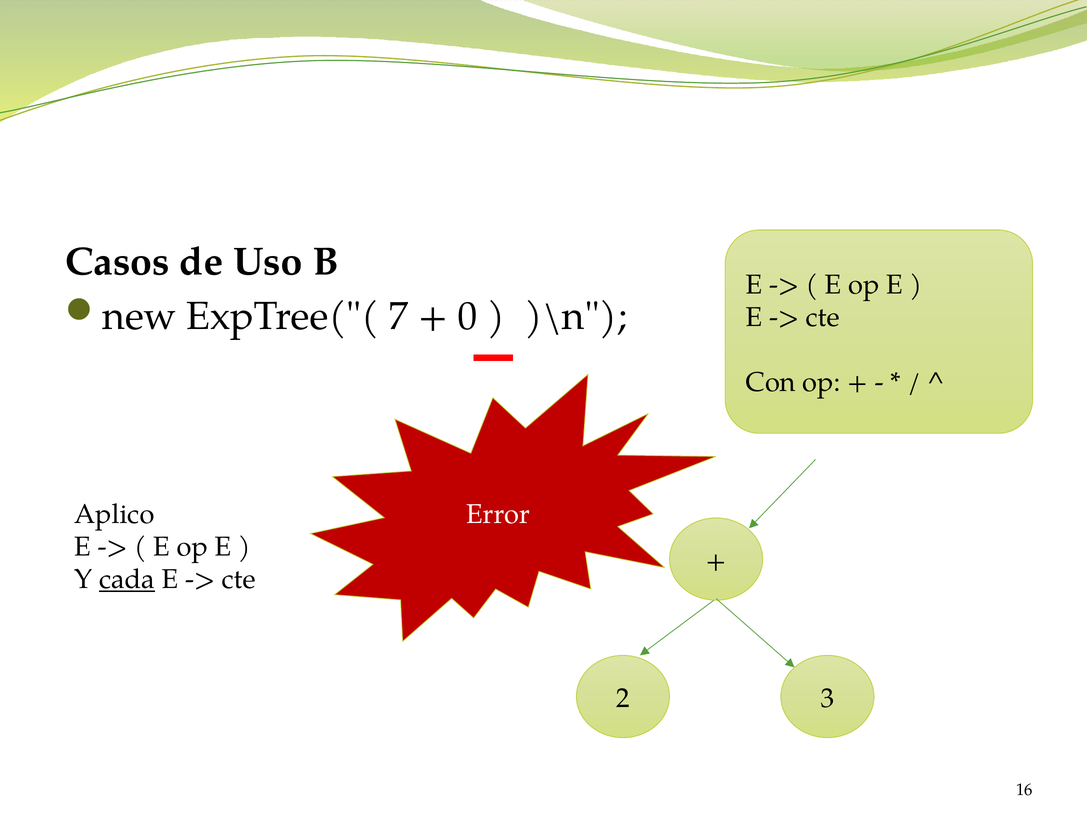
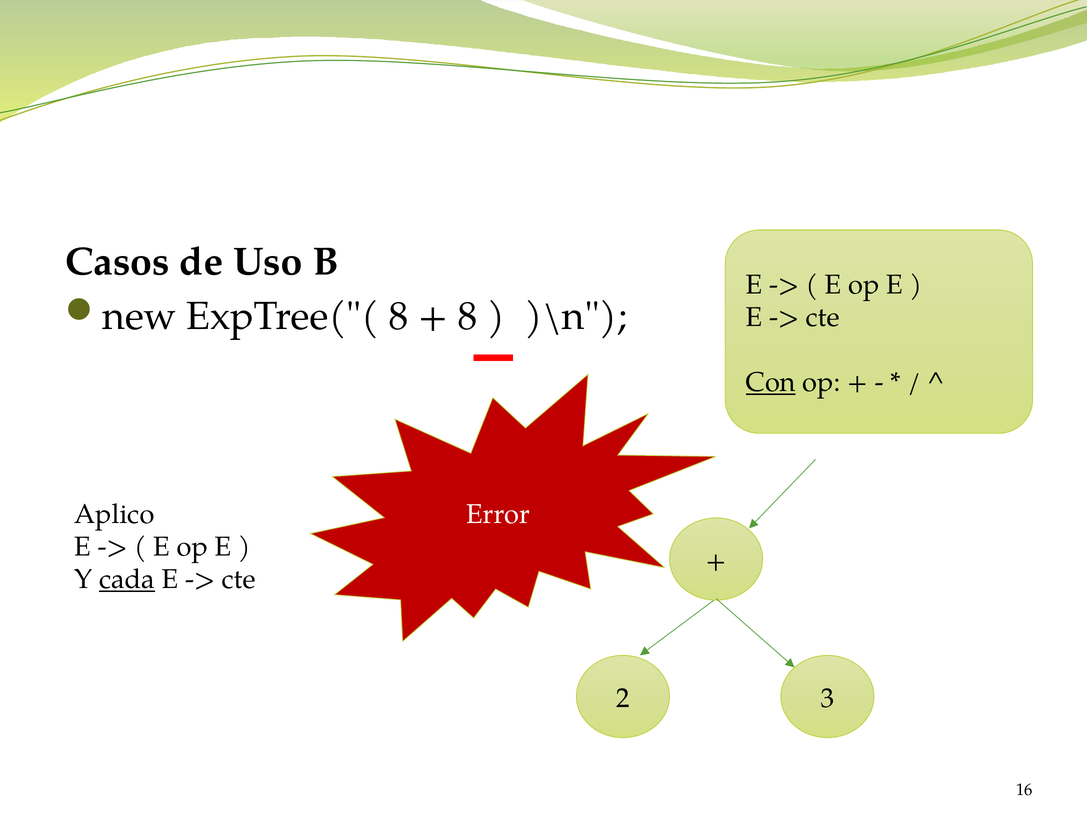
ExpTree("( 7: 7 -> 8 (399, 317)
0: 0 -> 8 (468, 317)
Con underline: none -> present (771, 383)
